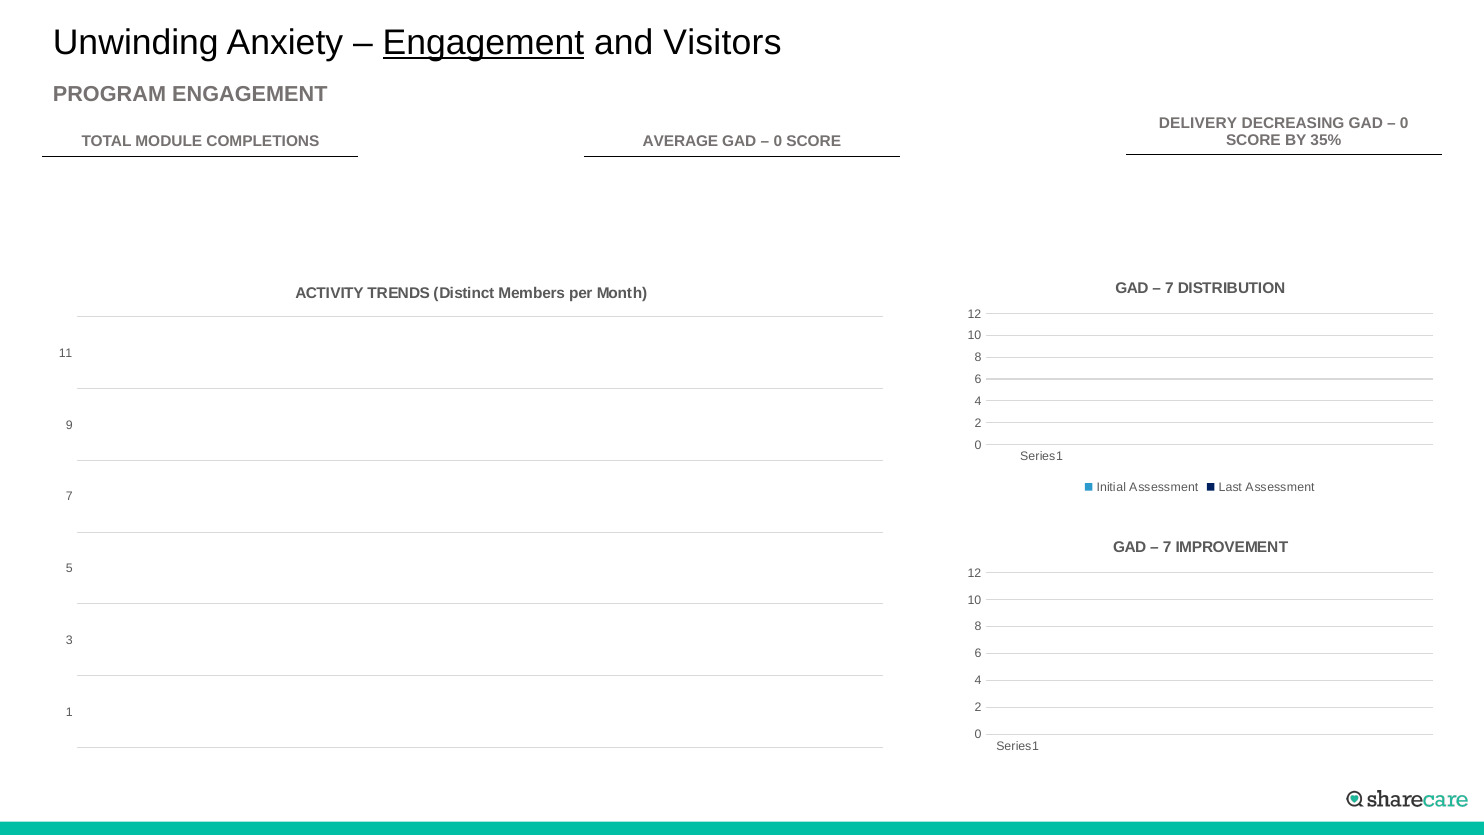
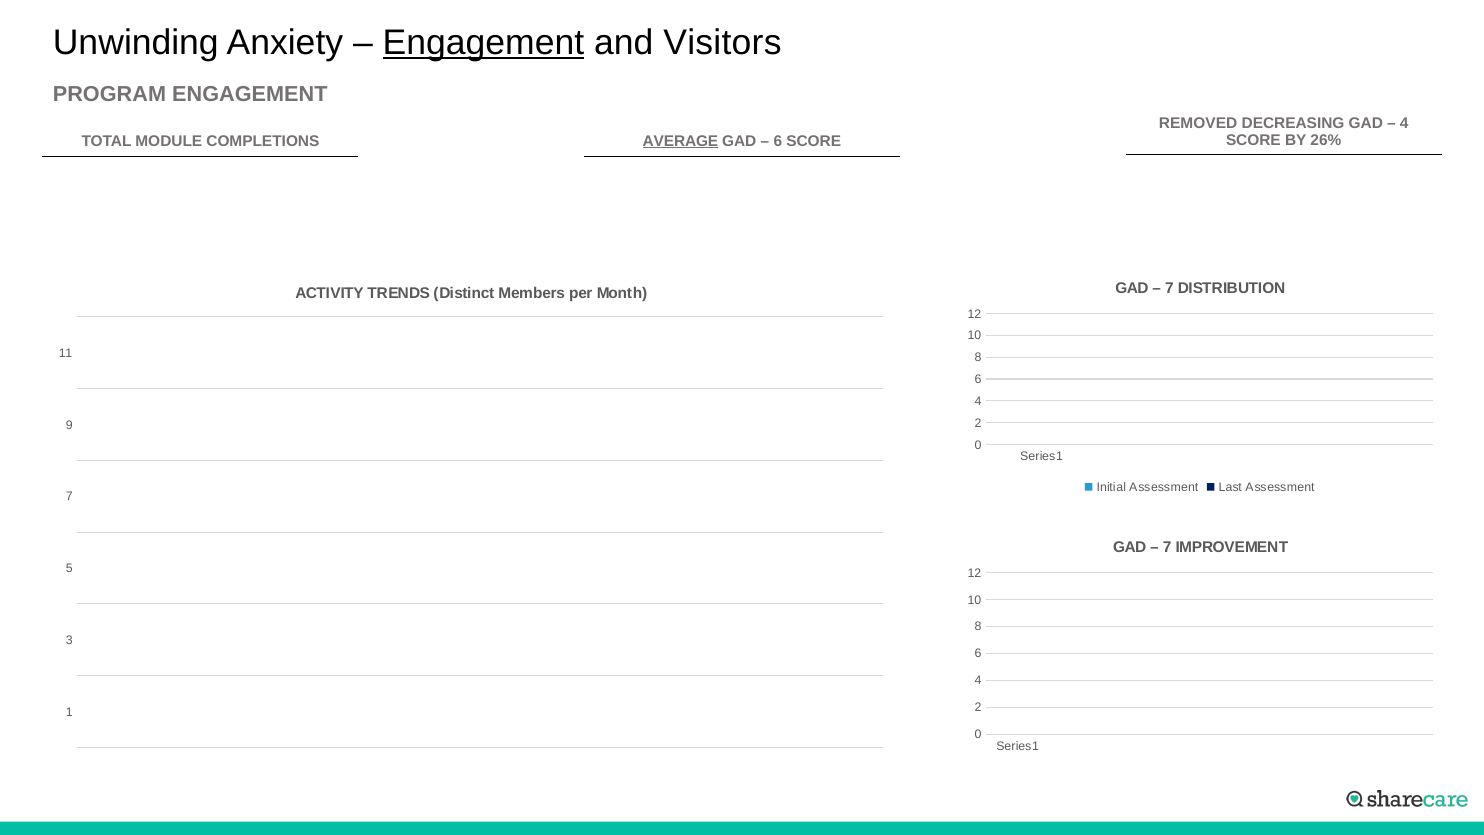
DELIVERY: DELIVERY -> REMOVED (1198, 123)
0: 0 -> 4 (1404, 123)
35%: 35% -> 26% (1326, 140)
AVERAGE underline: none -> present (680, 141)
0: 0 -> 6 (778, 141)
